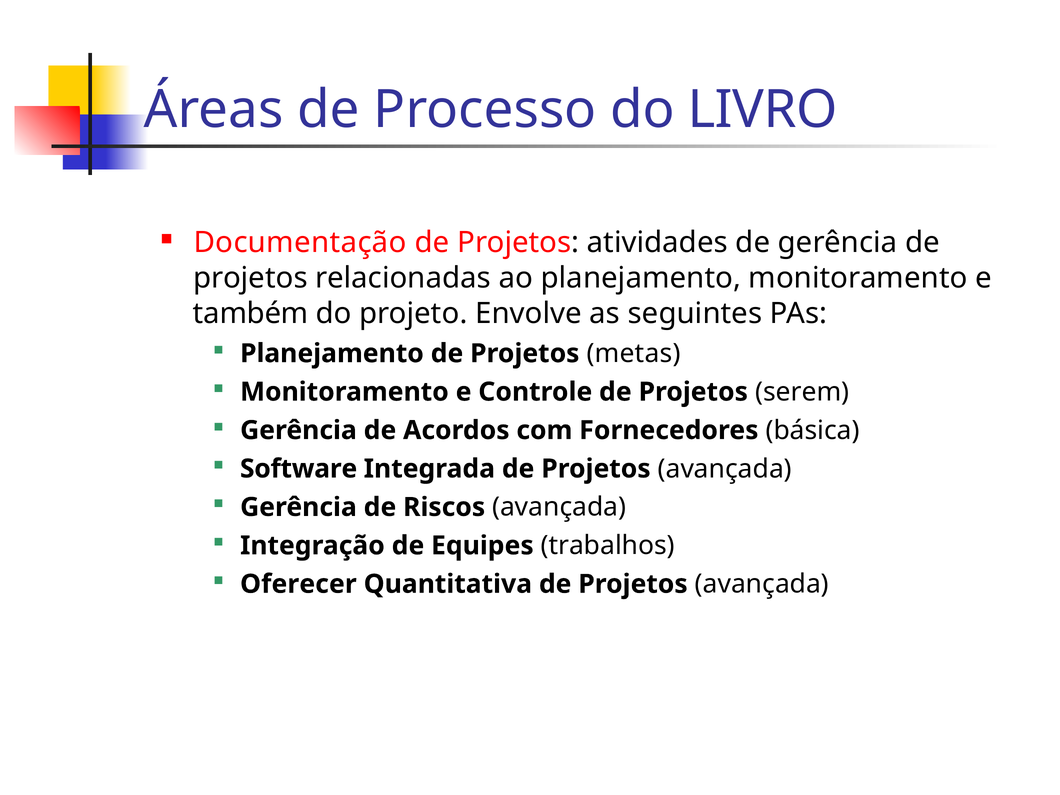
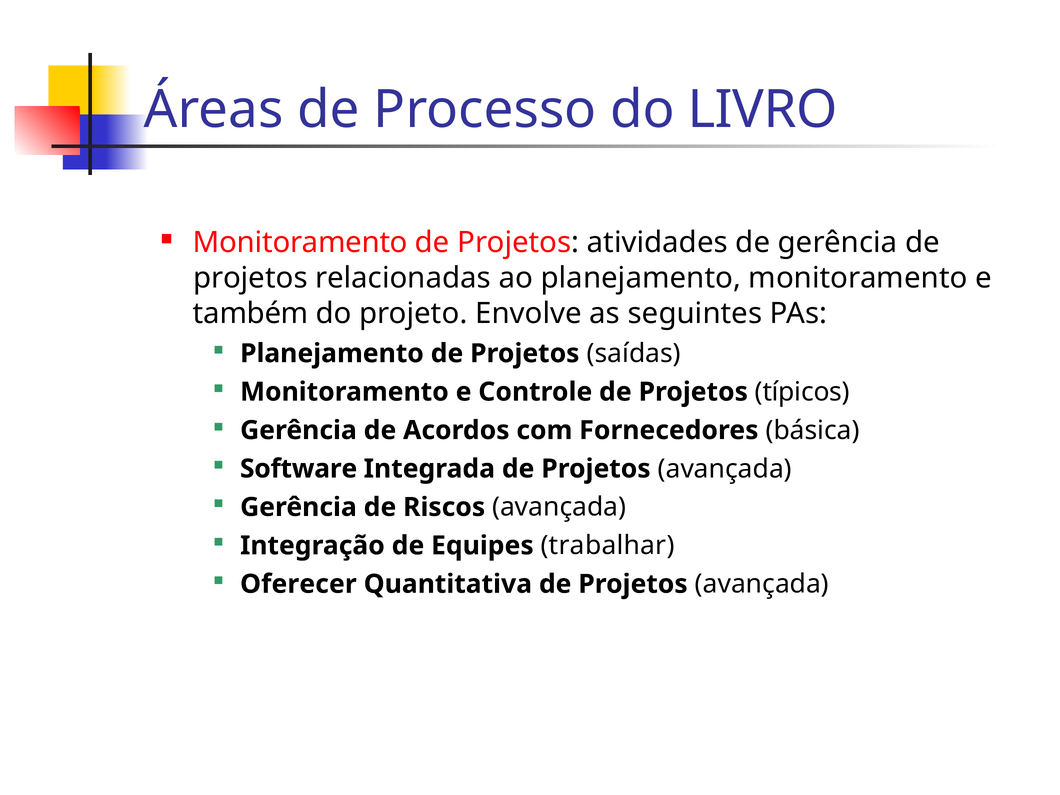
Documentação: Documentação -> Monitoramento (300, 243)
metas: metas -> saídas (634, 353)
serem: serem -> típicos (802, 392)
trabalhos: trabalhos -> trabalhar (608, 546)
